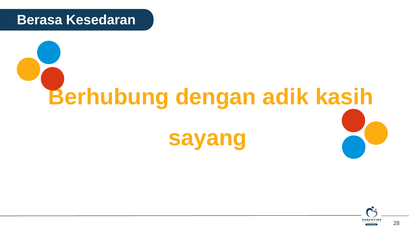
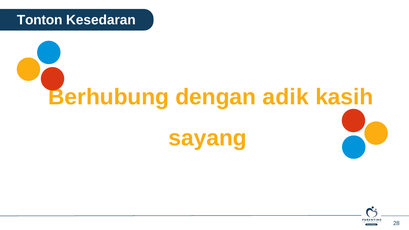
Berasa: Berasa -> Tonton (40, 20)
